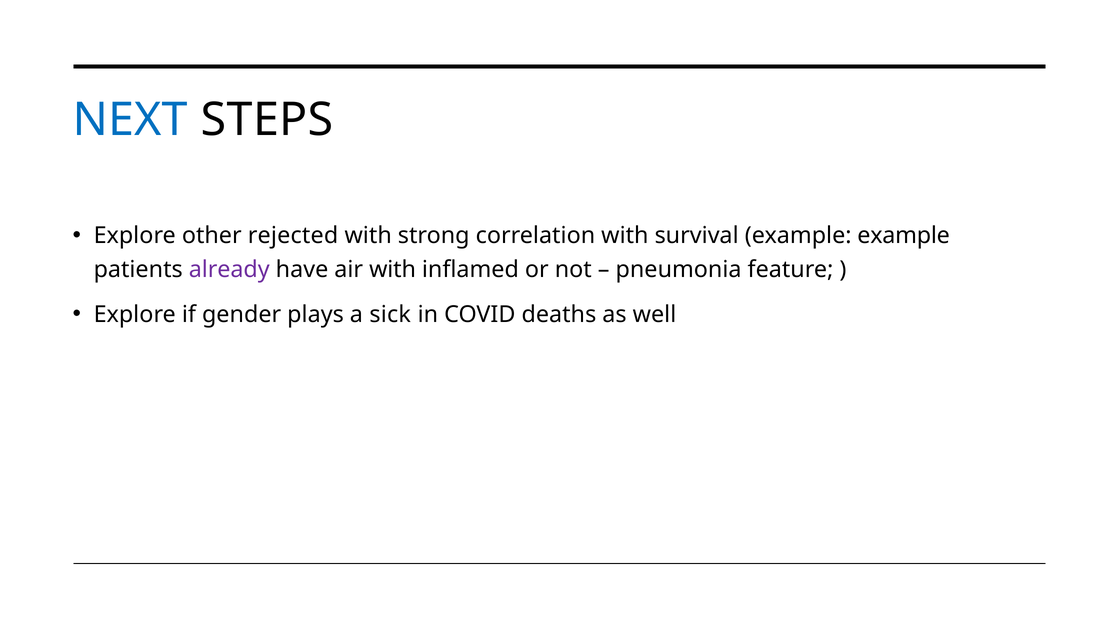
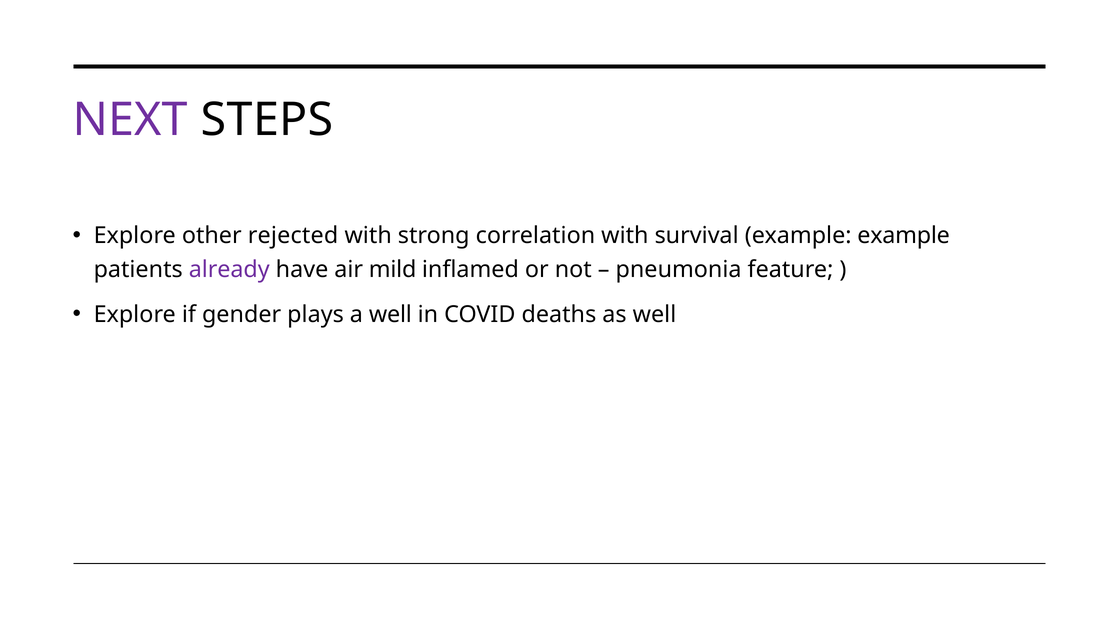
NEXT colour: blue -> purple (130, 120)
air with: with -> mild (393, 270)
a sick: sick -> well (390, 315)
